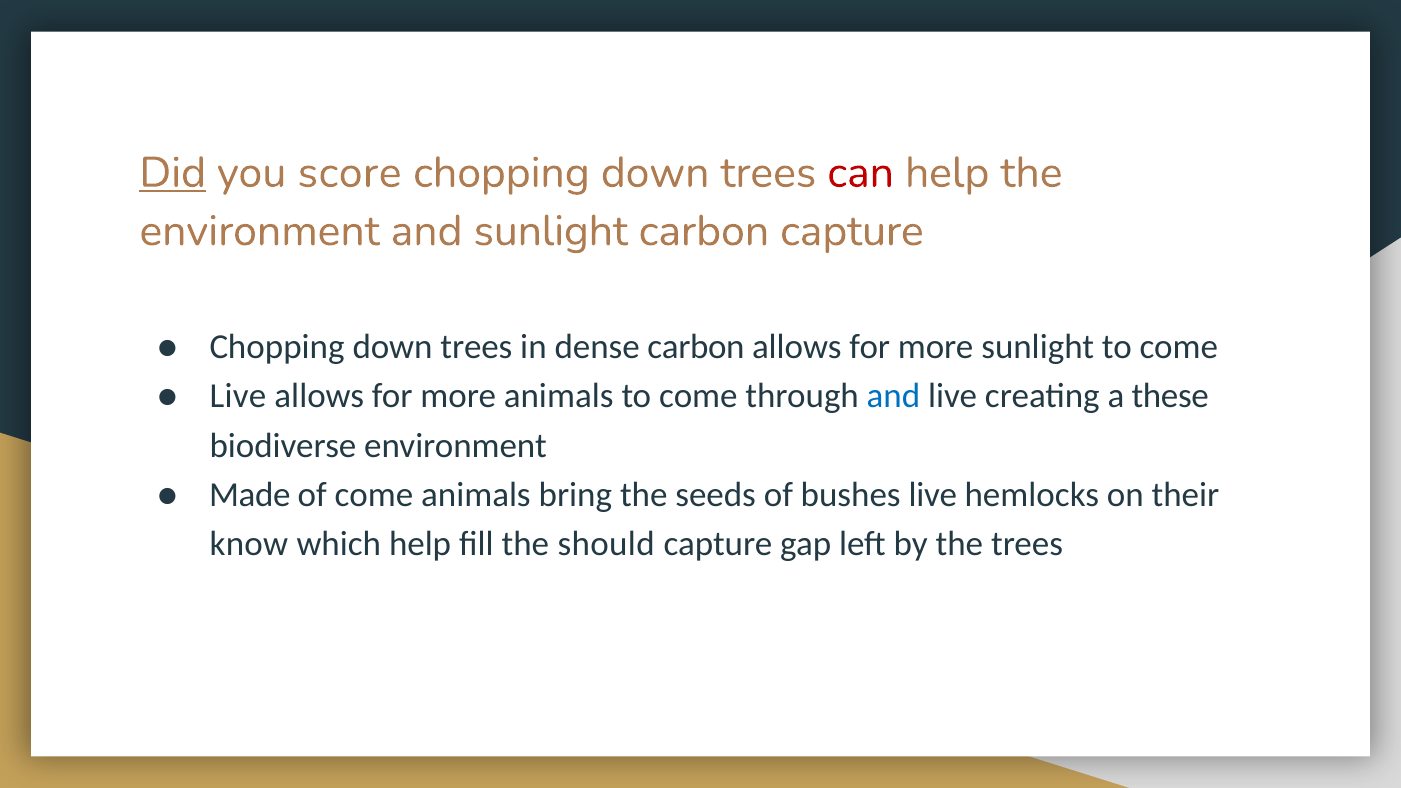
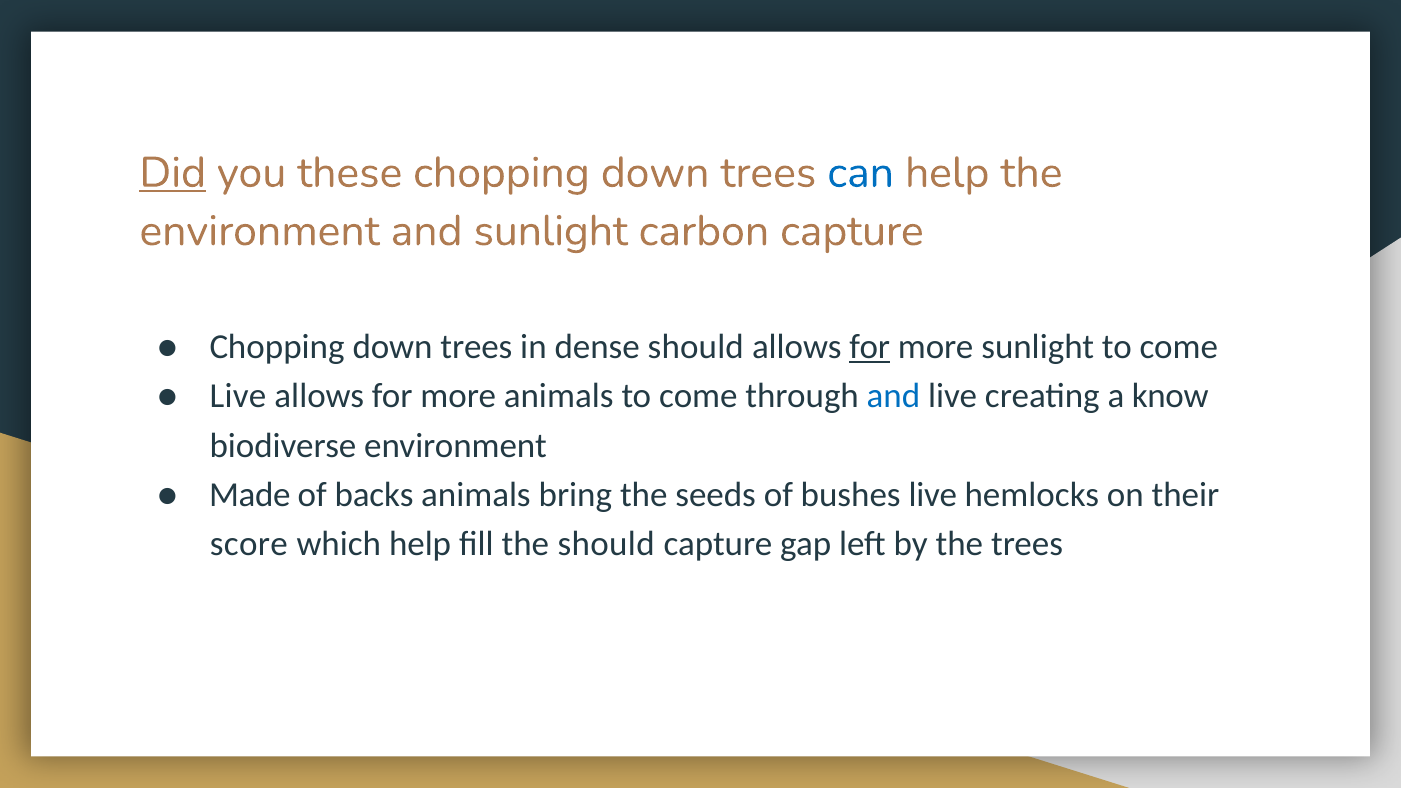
score: score -> these (350, 173)
can colour: red -> blue (861, 173)
dense carbon: carbon -> should (696, 347)
for underline: none -> present (870, 347)
these: these -> know (1170, 396)
of come: come -> backs (374, 495)
know: know -> score (249, 544)
